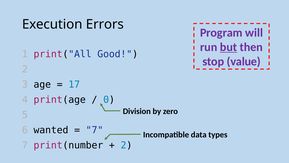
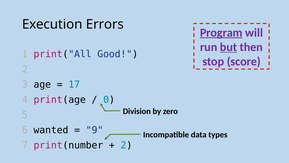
Program underline: none -> present (221, 33)
value: value -> score (244, 61)
7: 7 -> 9 (95, 130)
